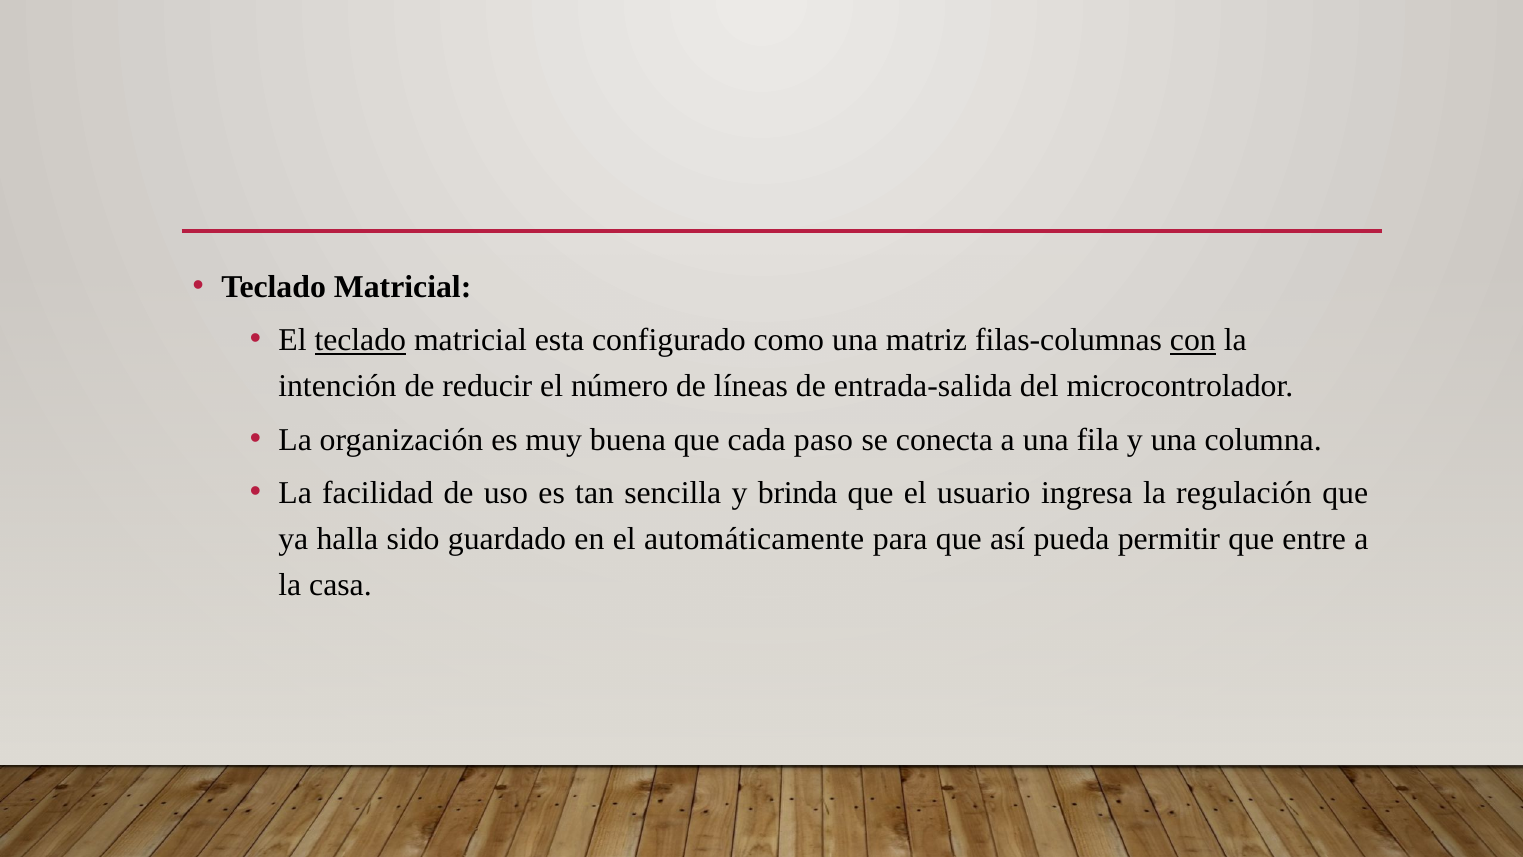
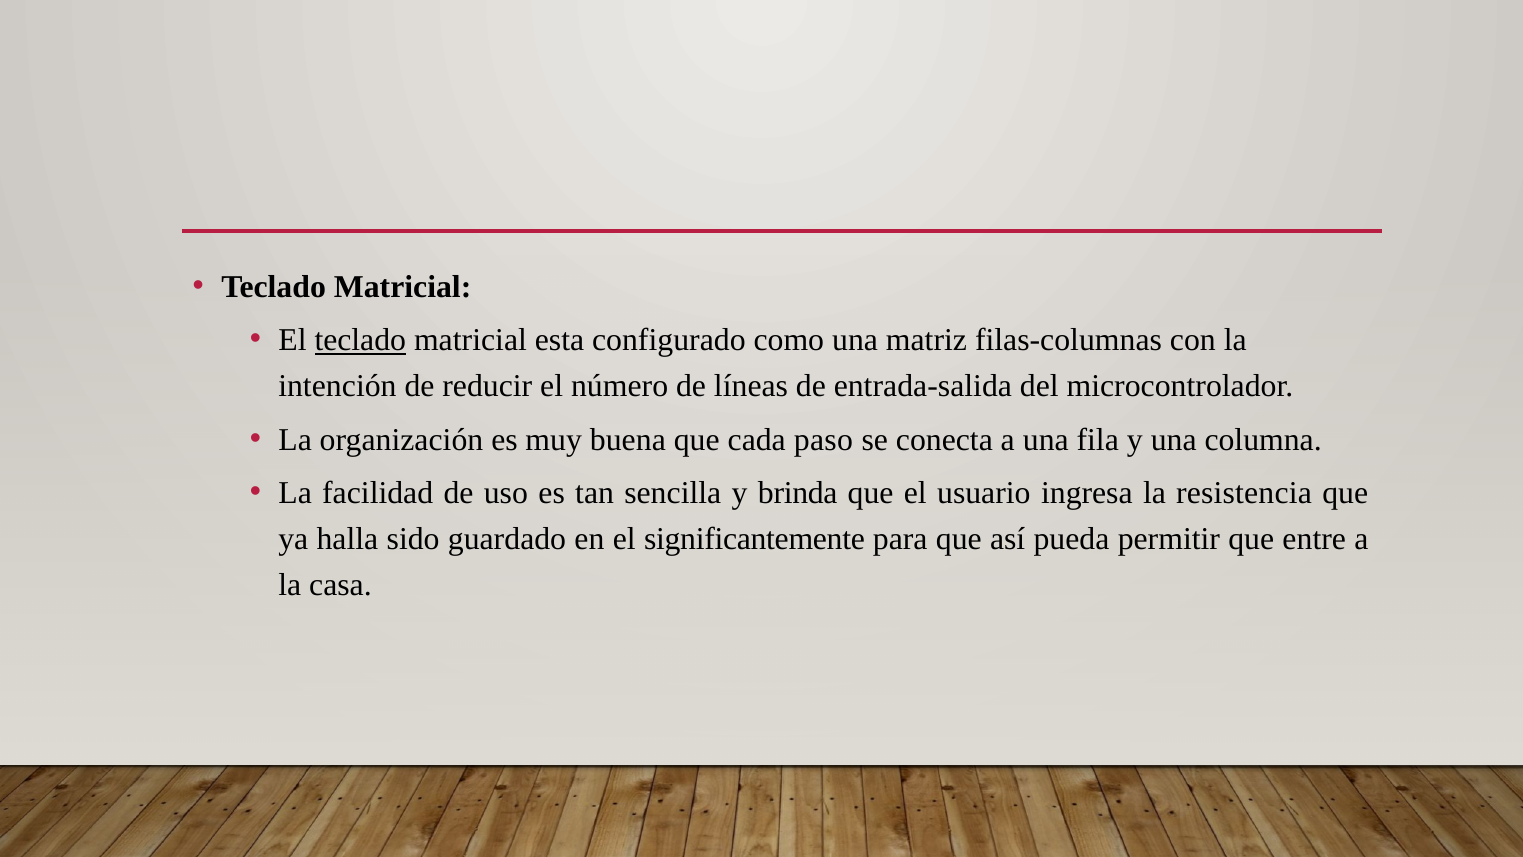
con underline: present -> none (1193, 340)
regulación: regulación -> resistencia (1244, 493)
automáticamente: automáticamente -> significantemente (754, 539)
